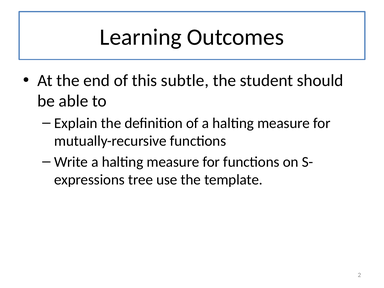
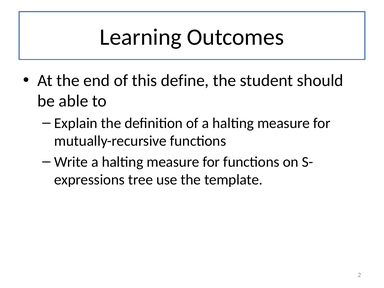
subtle: subtle -> define (185, 81)
